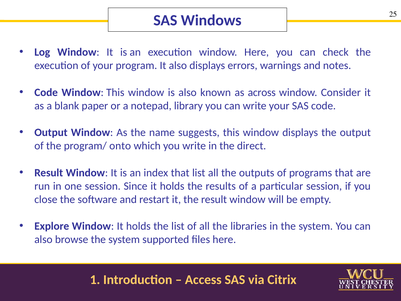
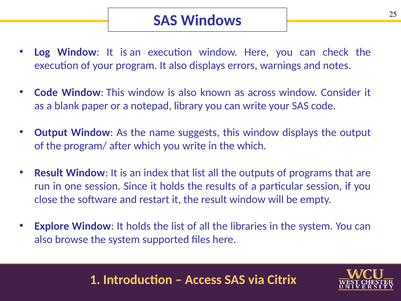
onto: onto -> after (120, 146)
the direct: direct -> which (252, 146)
